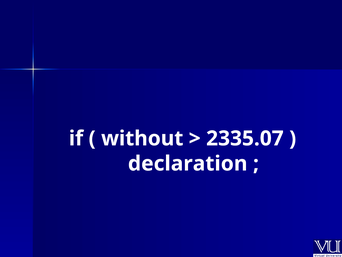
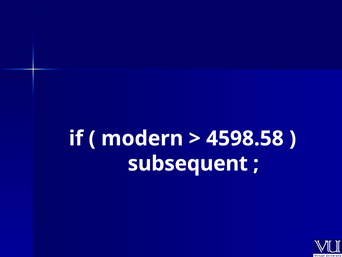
without: without -> modern (142, 138)
2335.07: 2335.07 -> 4598.58 (245, 138)
declaration: declaration -> subsequent (188, 163)
